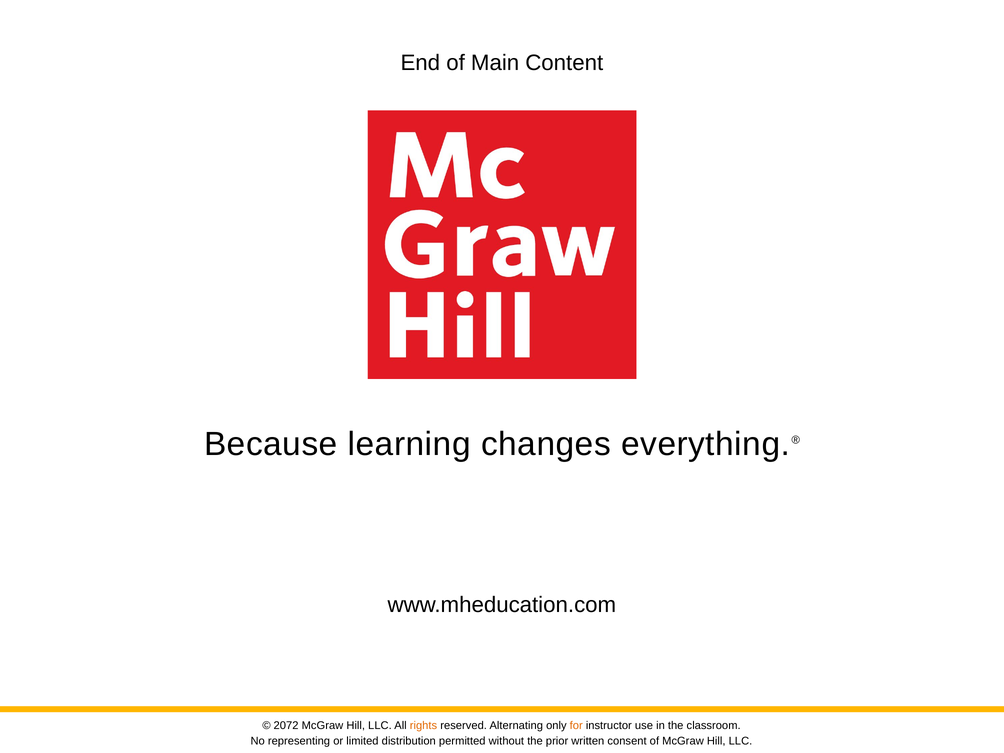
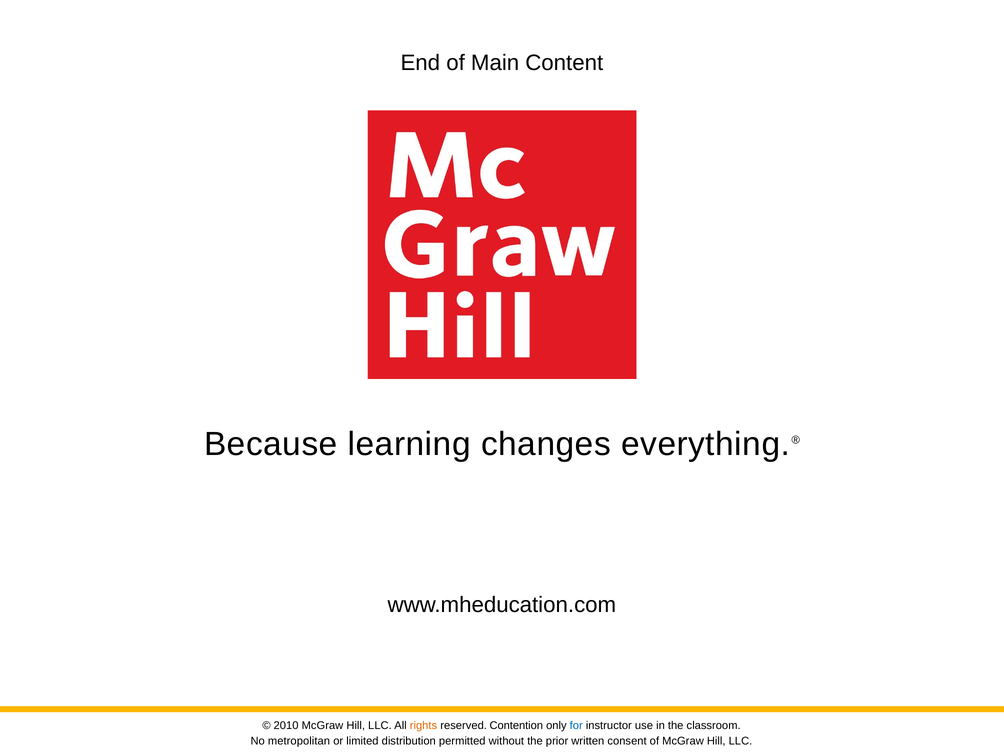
2072: 2072 -> 2010 (286, 725)
Alternating: Alternating -> Contention (516, 725)
for colour: orange -> blue (576, 725)
representing: representing -> metropolitan (299, 741)
